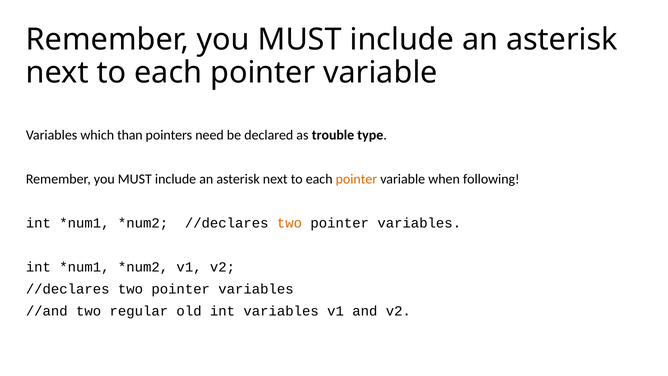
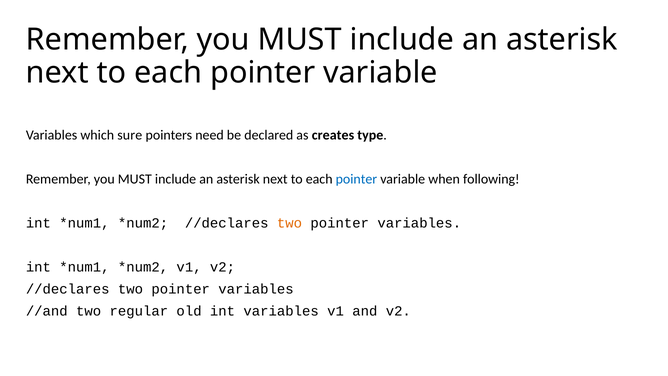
than: than -> sure (130, 135)
trouble: trouble -> creates (333, 135)
pointer colour: orange -> blue (356, 179)
